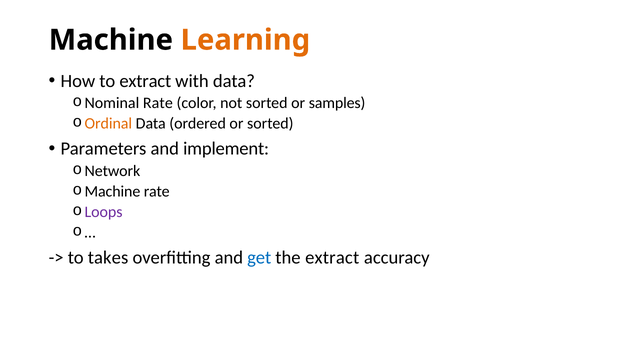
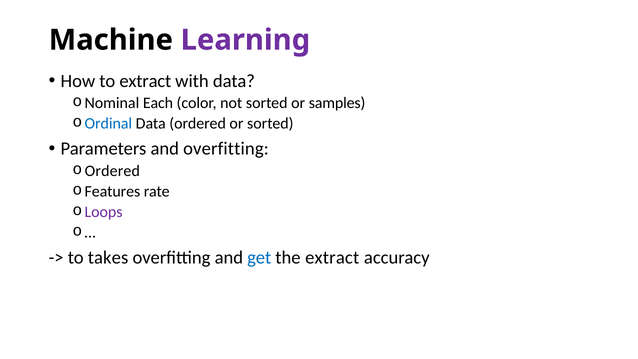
Learning colour: orange -> purple (245, 40)
Nominal Rate: Rate -> Each (158, 103)
Ordinal colour: orange -> blue (108, 123)
and implement: implement -> overfitting (226, 149)
Network: Network -> Ordered (112, 171)
Machine: Machine -> Features (112, 191)
